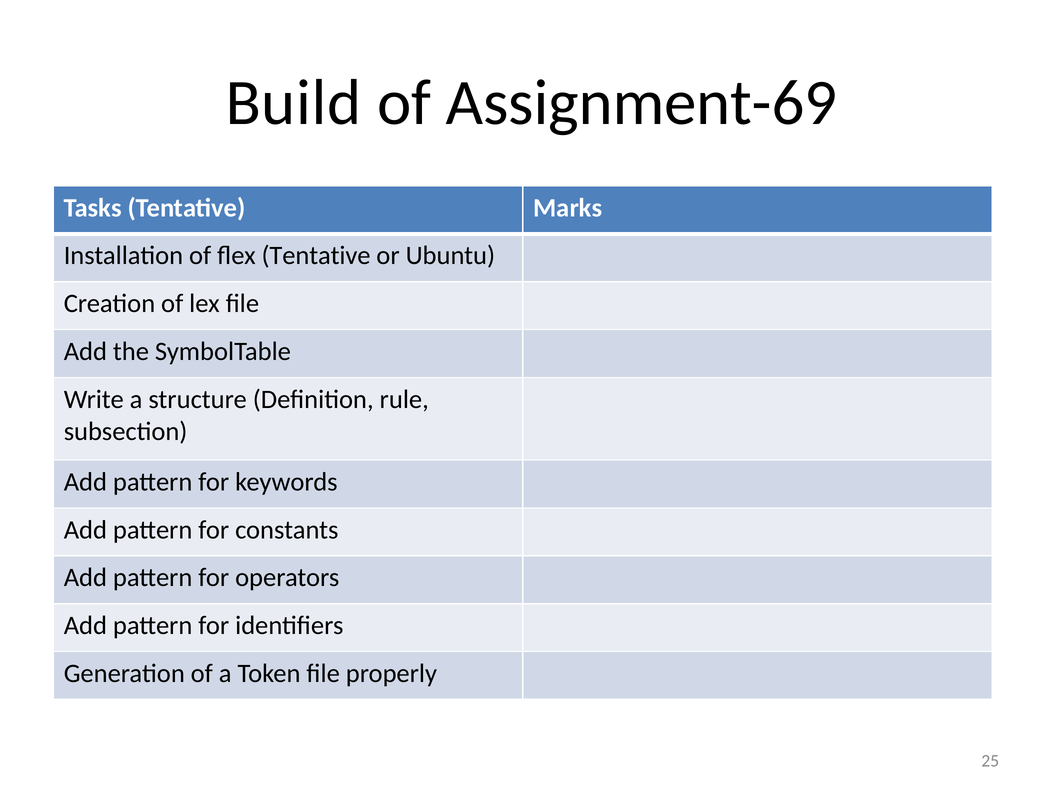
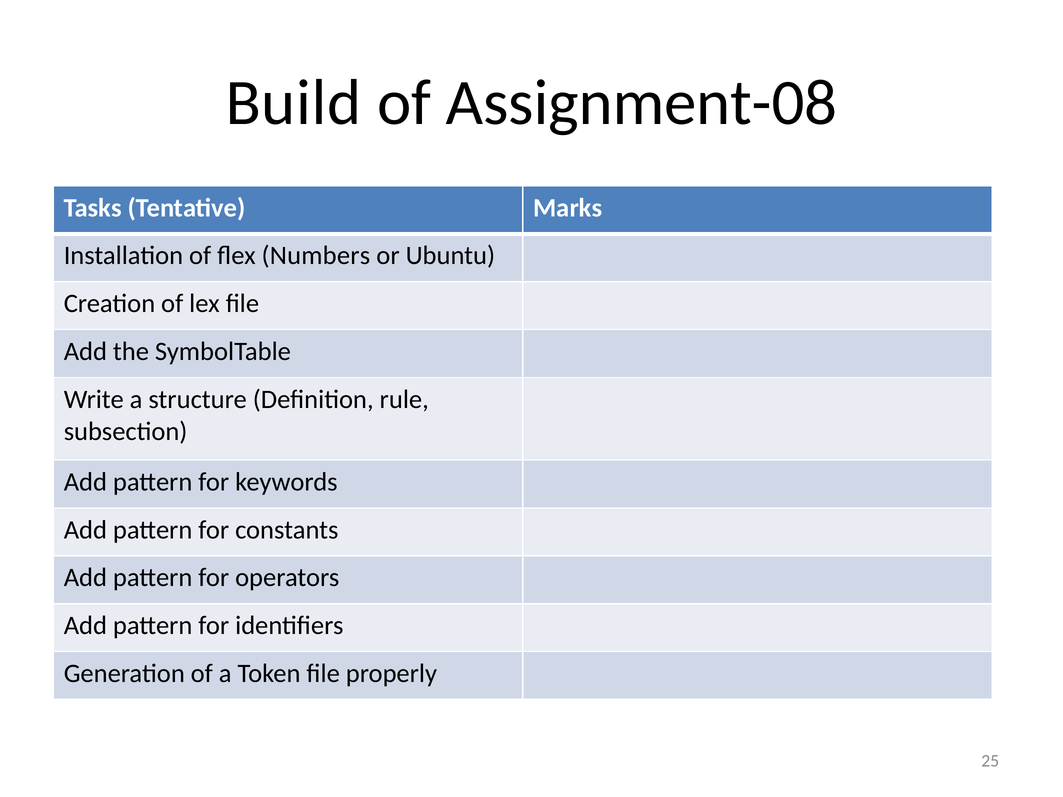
Assignment-69: Assignment-69 -> Assignment-08 (641, 103)
flex Tentative: Tentative -> Numbers (316, 256)
